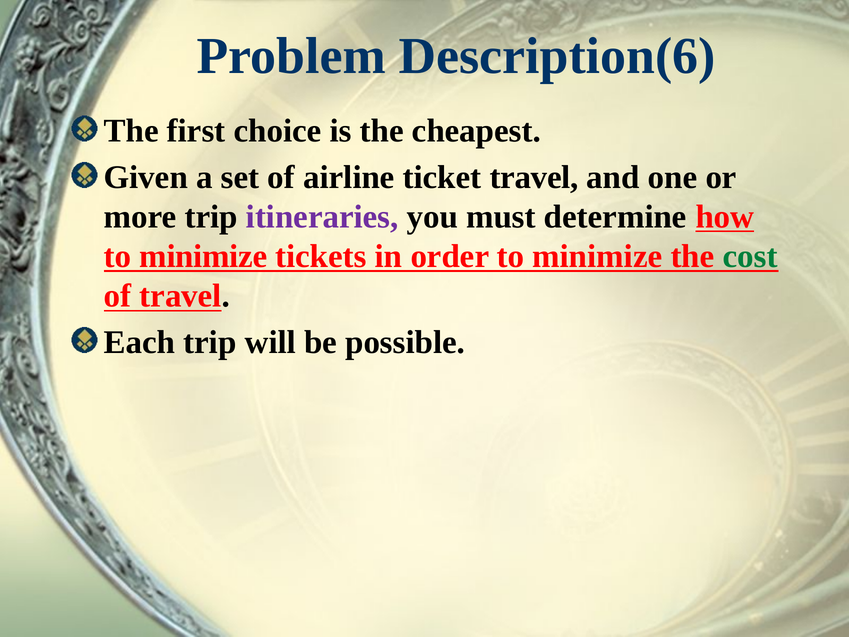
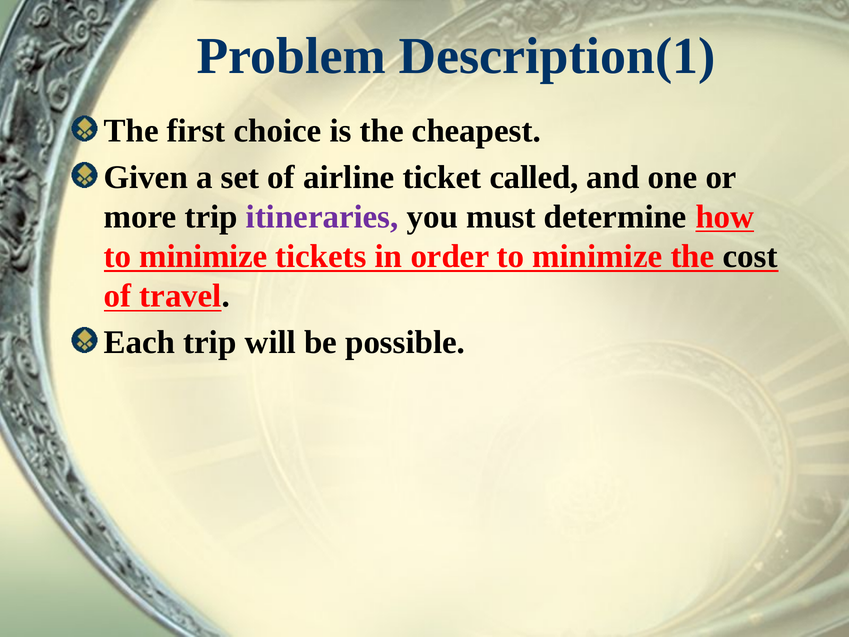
Description(6: Description(6 -> Description(1 (557, 56)
ticket travel: travel -> called (534, 177)
cost colour: green -> black (750, 256)
